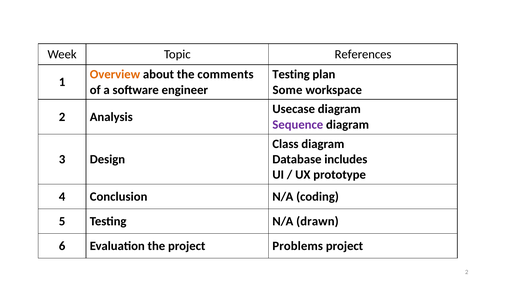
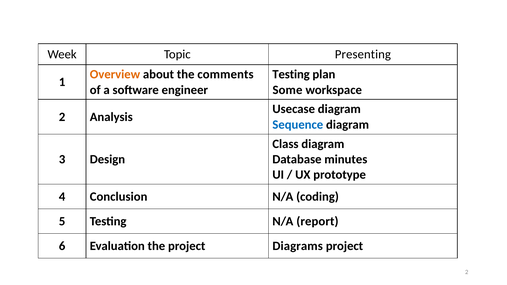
References: References -> Presenting (363, 54)
Sequence colour: purple -> blue (298, 125)
includes: includes -> minutes (346, 159)
drawn: drawn -> report (317, 222)
Problems: Problems -> Diagrams (298, 246)
